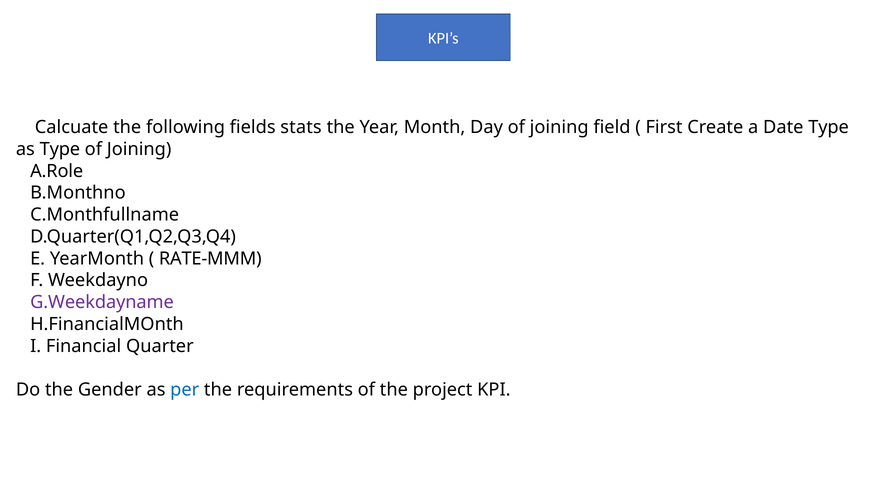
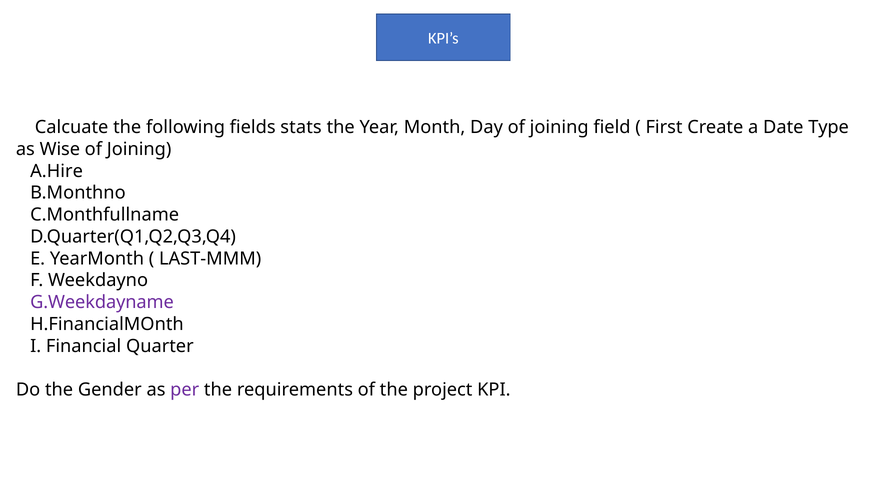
as Type: Type -> Wise (60, 149)
A.Role: A.Role -> A.Hire (57, 171)
RATE-MMM: RATE-MMM -> LAST-MMM (210, 258)
per colour: blue -> purple (185, 390)
